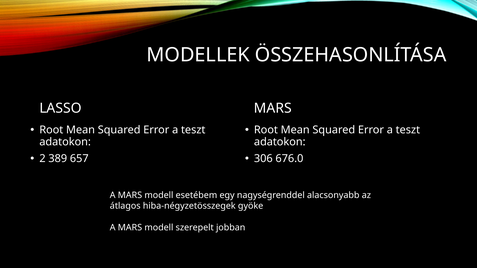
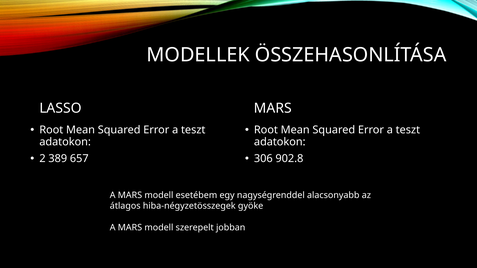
676.0: 676.0 -> 902.8 (289, 159)
